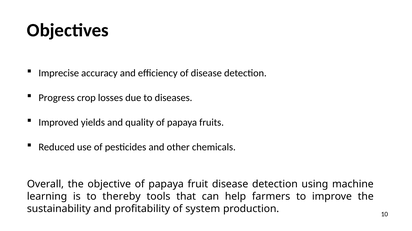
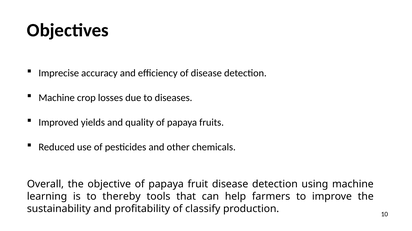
Progress: Progress -> Machine (57, 98)
system: system -> classify (203, 209)
